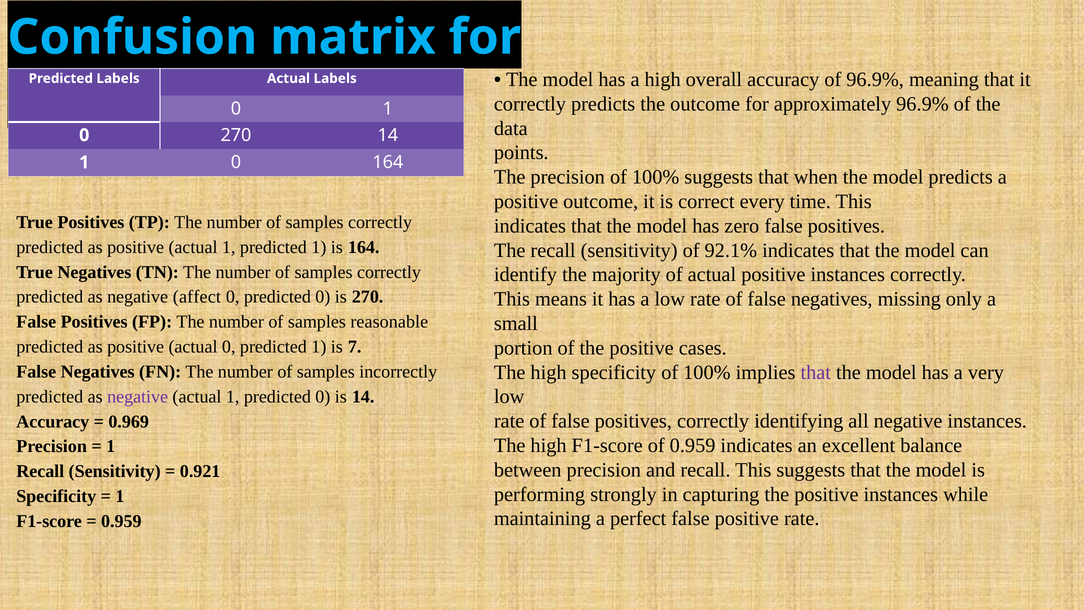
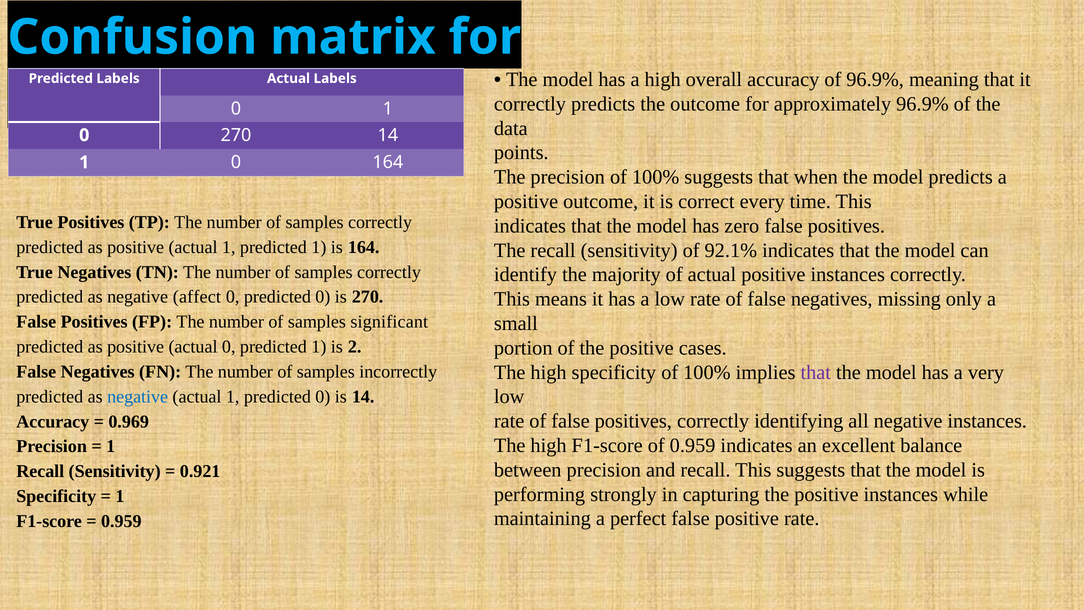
reasonable: reasonable -> significant (389, 322)
7: 7 -> 2 (355, 347)
negative colour: purple -> blue (138, 396)
